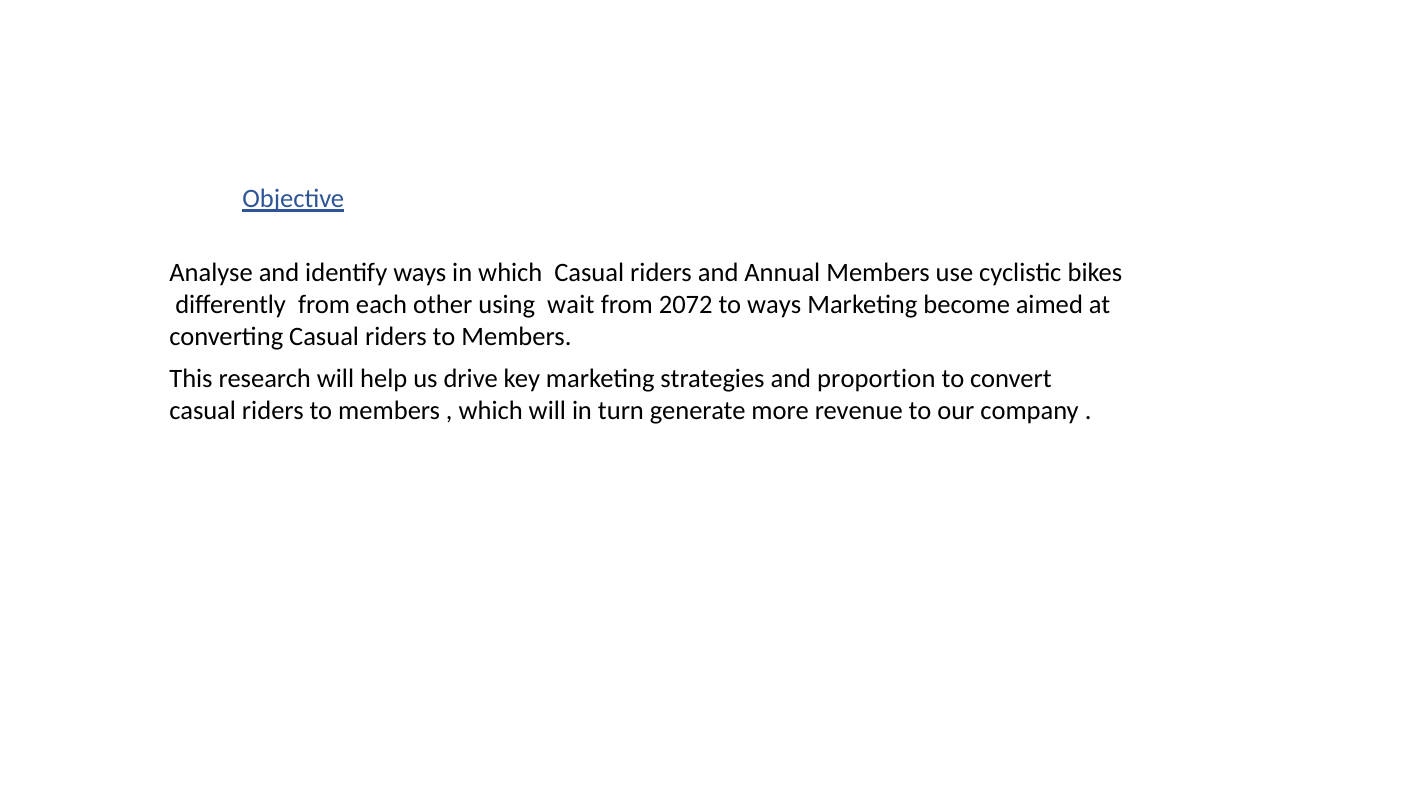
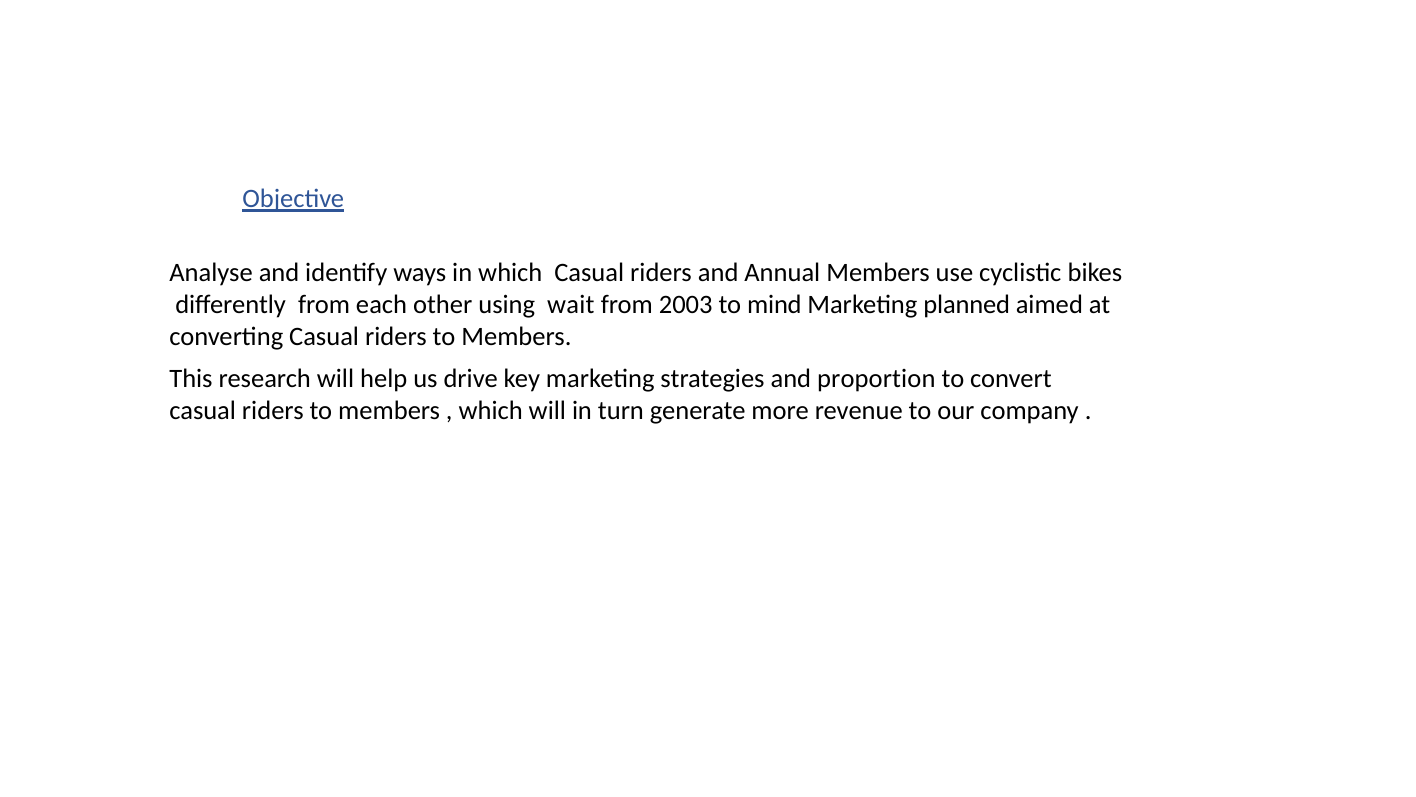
2072: 2072 -> 2003 (686, 305)
to ways: ways -> mind (774, 305)
become: become -> planned (967, 305)
